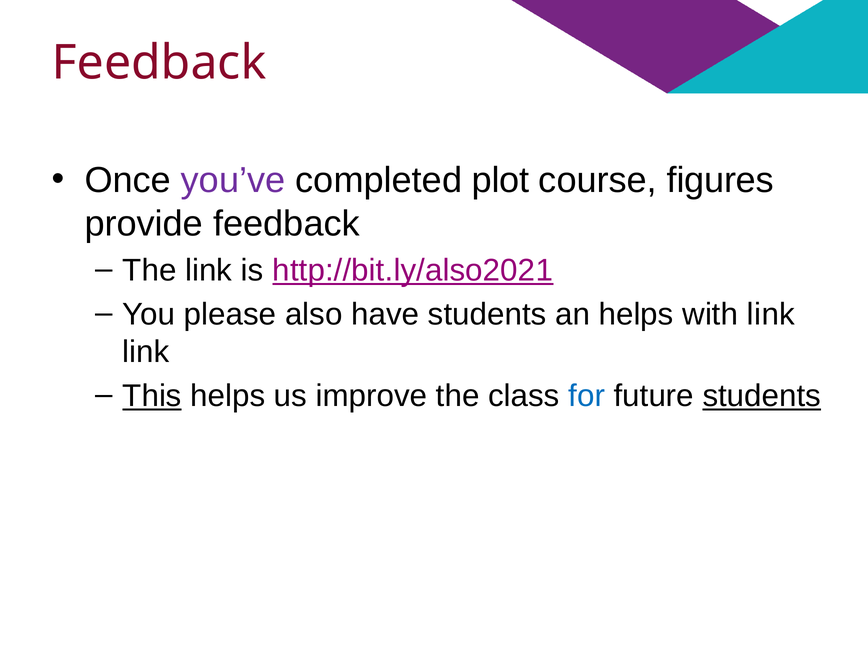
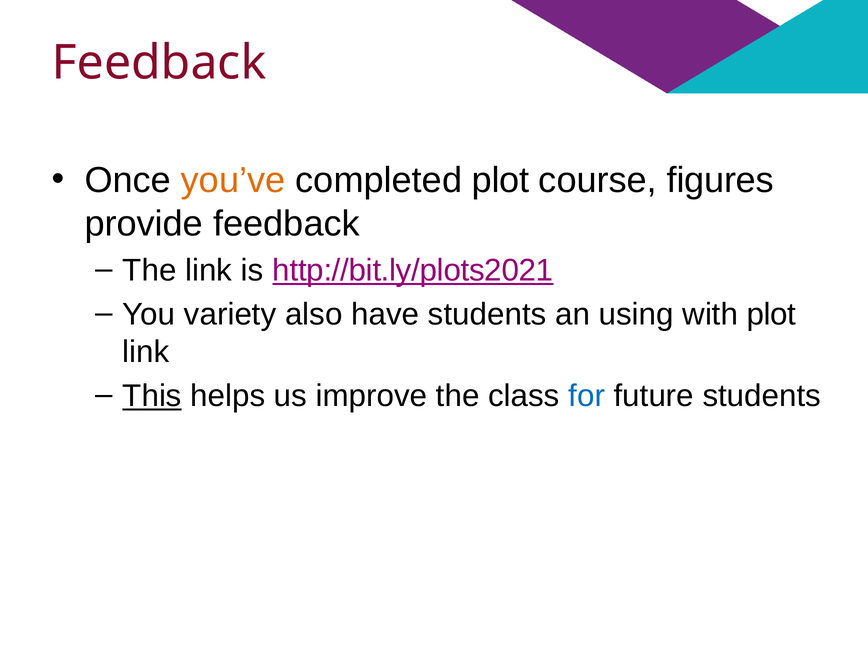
you’ve colour: purple -> orange (233, 180)
http://bit.ly/also2021: http://bit.ly/also2021 -> http://bit.ly/plots2021 (413, 270)
please: please -> variety (230, 314)
an helps: helps -> using (636, 314)
with link: link -> plot (771, 314)
students underline: present -> none (762, 396)
